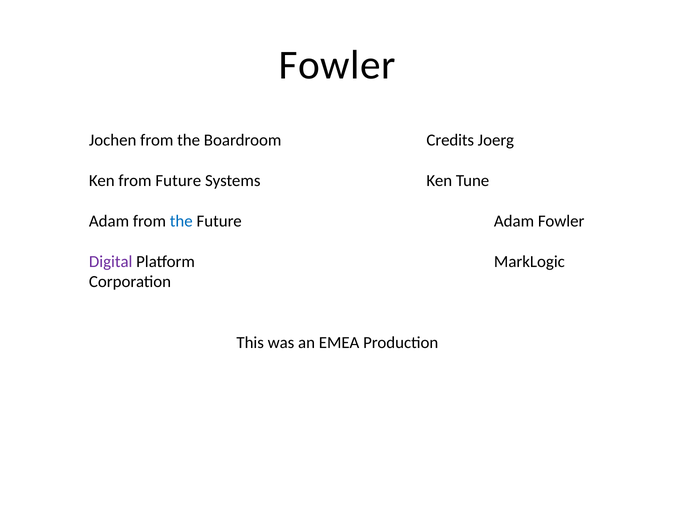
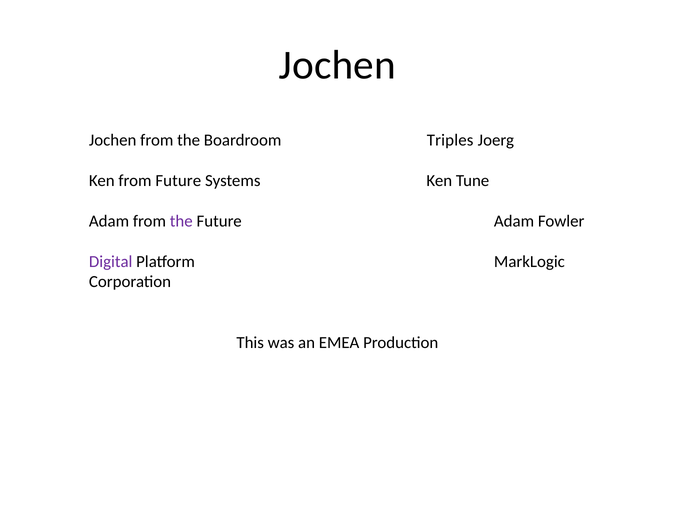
Fowler: Fowler -> Jochen (337, 65)
Credits: Credits -> Triples (450, 140)
the colour: blue -> purple (181, 221)
